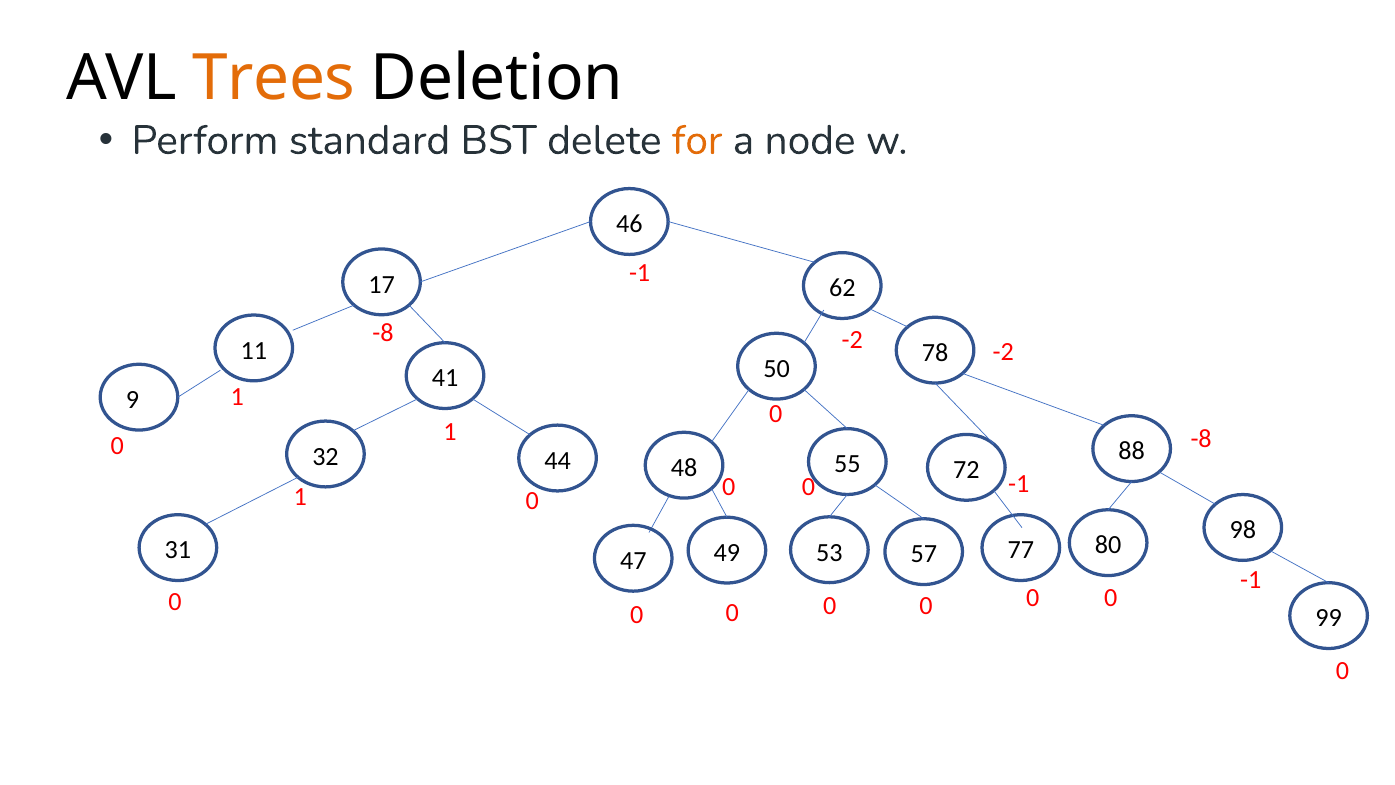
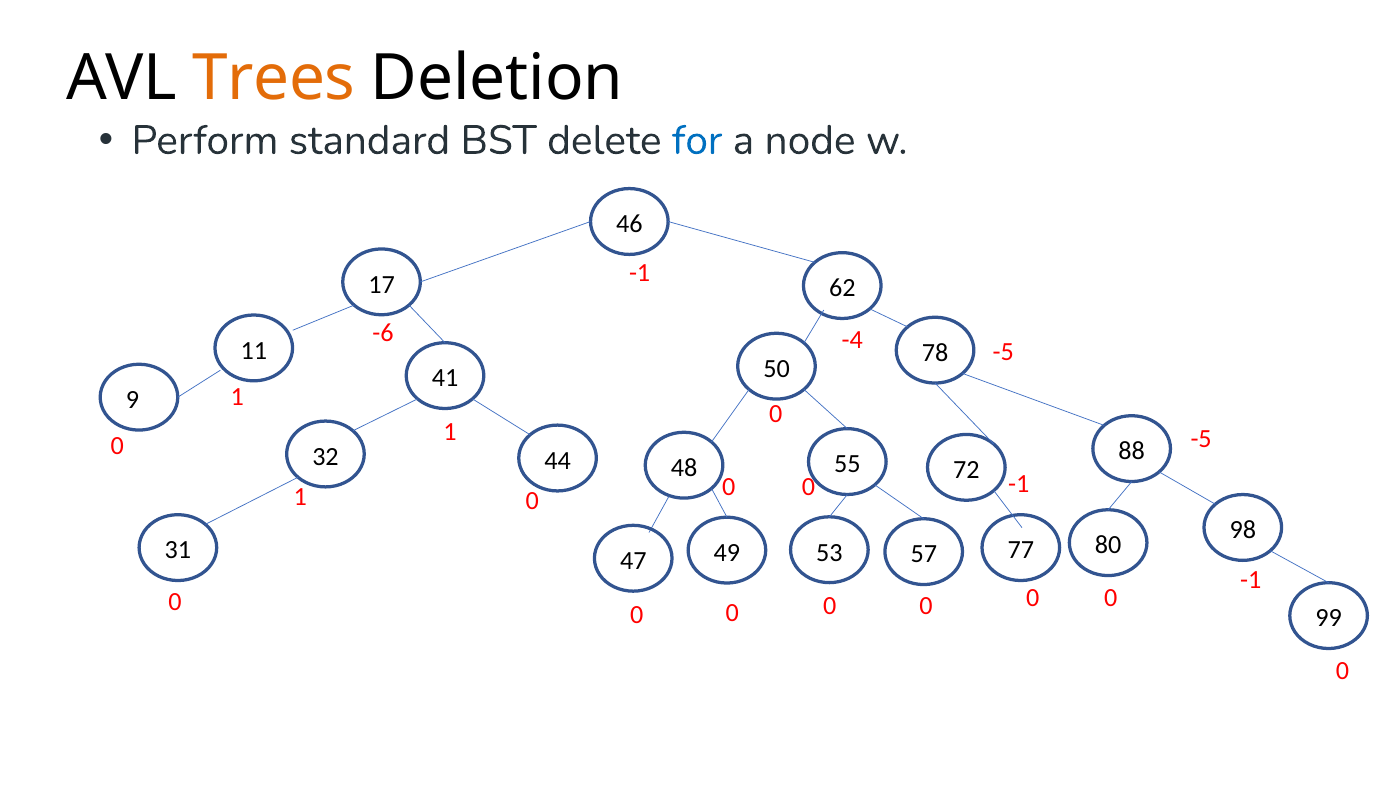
for colour: orange -> blue (697, 140)
-8: -8 -> -6 (383, 333)
-2: -2 -> -4 (852, 340)
-2: -2 -> -5 (1003, 352)
-8: -8 -> -5 (1201, 439)
